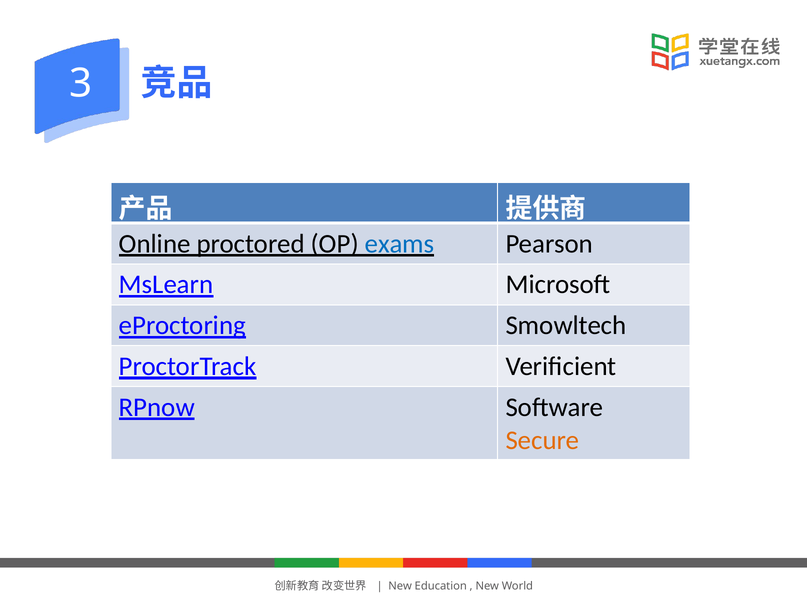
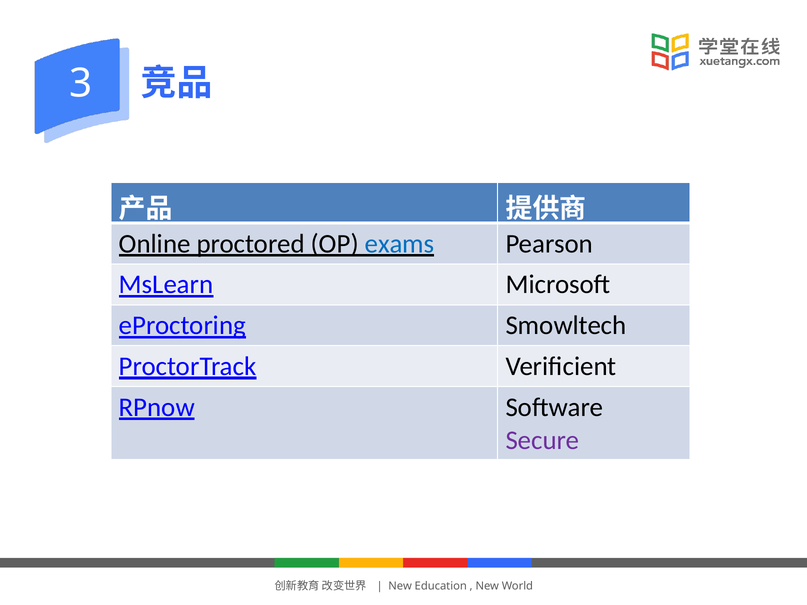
Secure colour: orange -> purple (543, 440)
